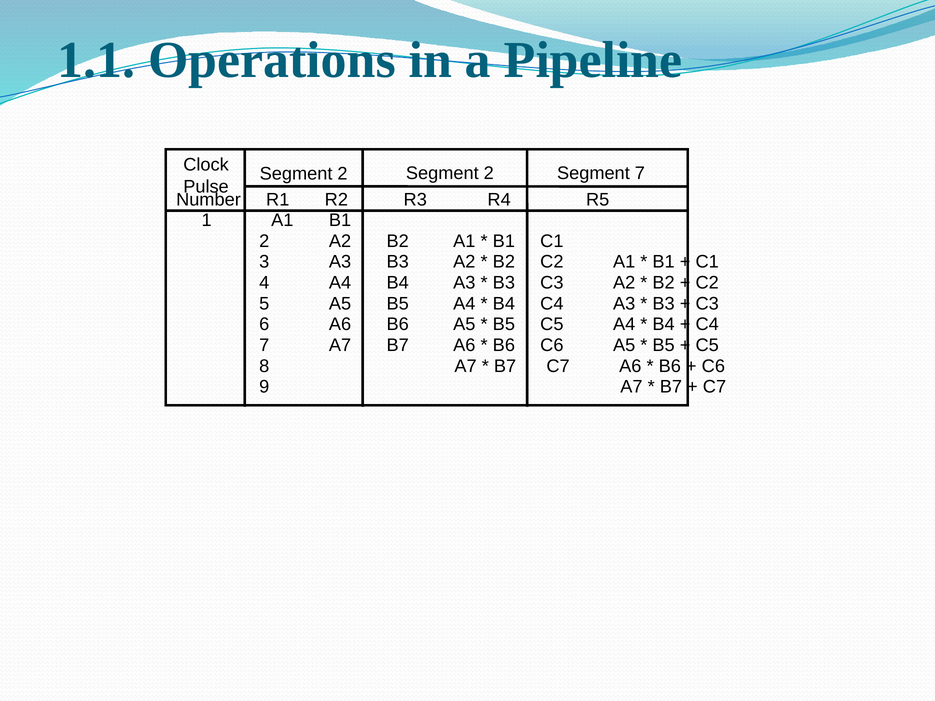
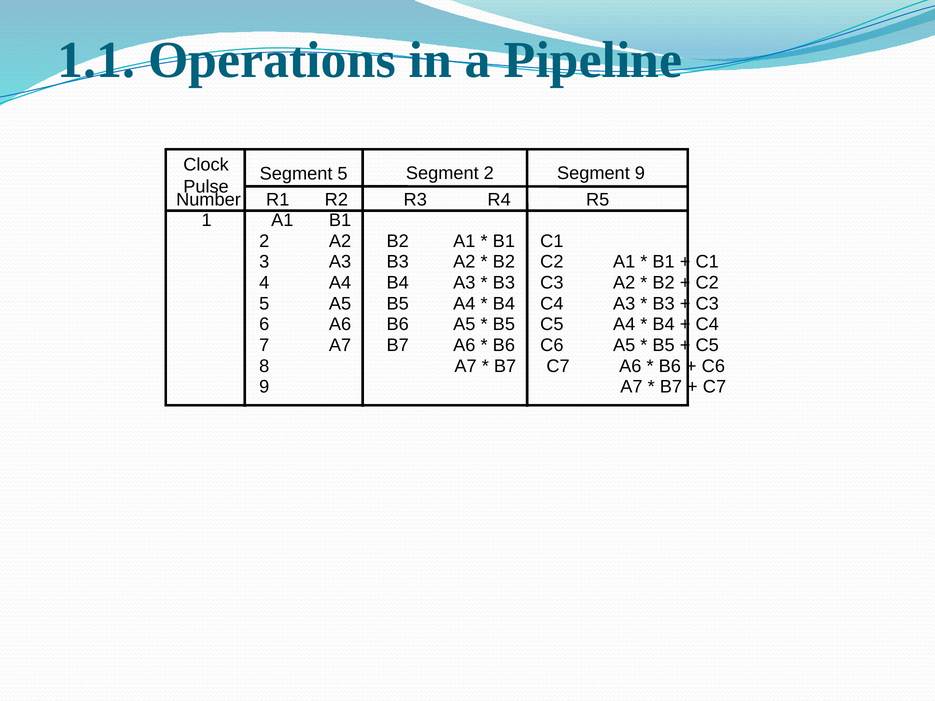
2: 2 -> 5 (343, 174)
Segment 7: 7 -> 9 (640, 173)
